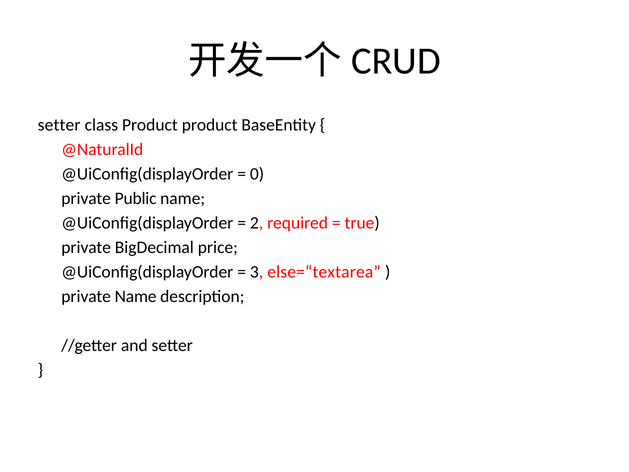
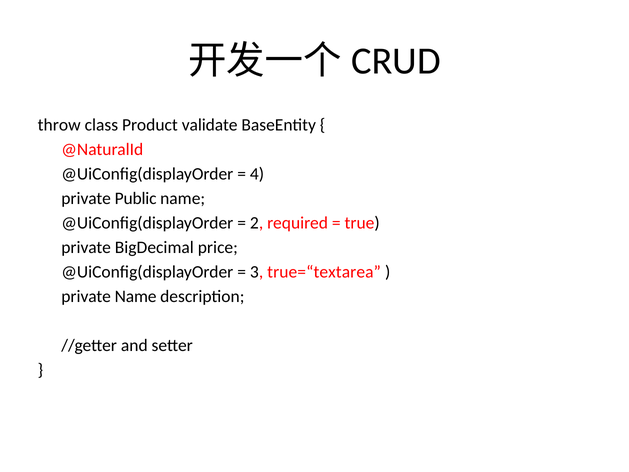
setter: setter -> throw (59, 125)
Product product: product -> validate (210, 125)
0: 0 -> 4 (257, 174)
else=“textarea: else=“textarea -> true=“textarea (324, 272)
